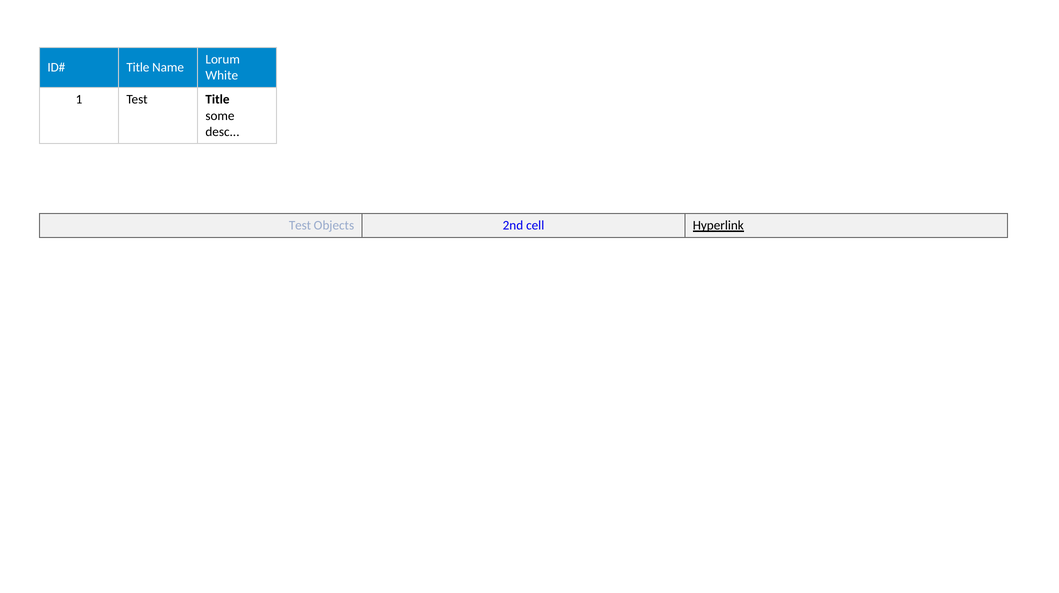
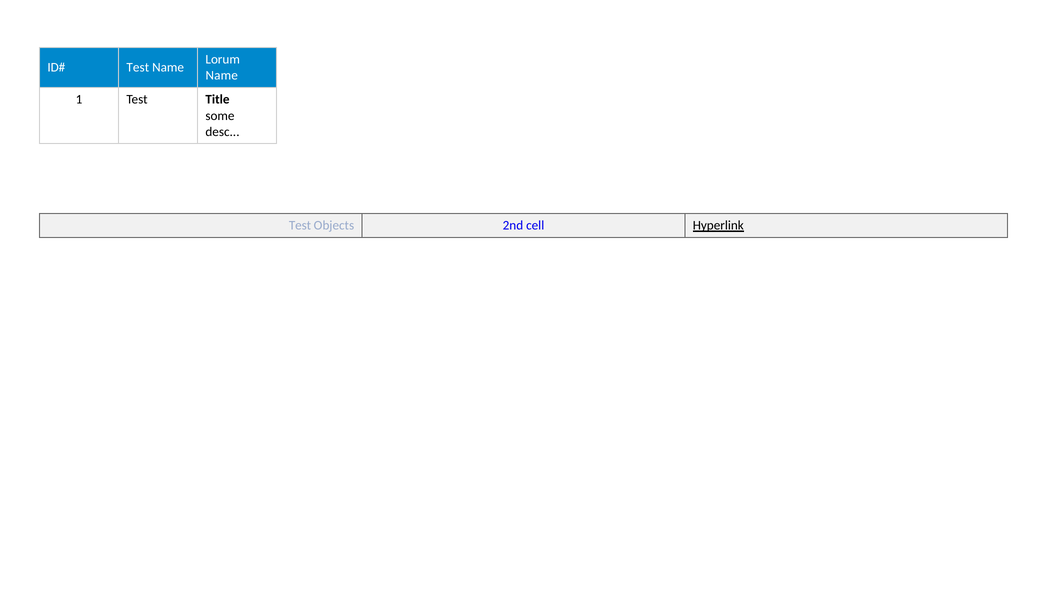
Title: Title -> Test (138, 68)
White: White -> Name (222, 76)
